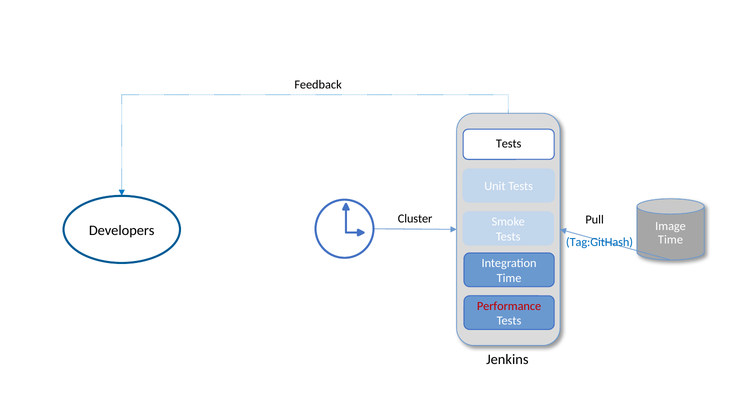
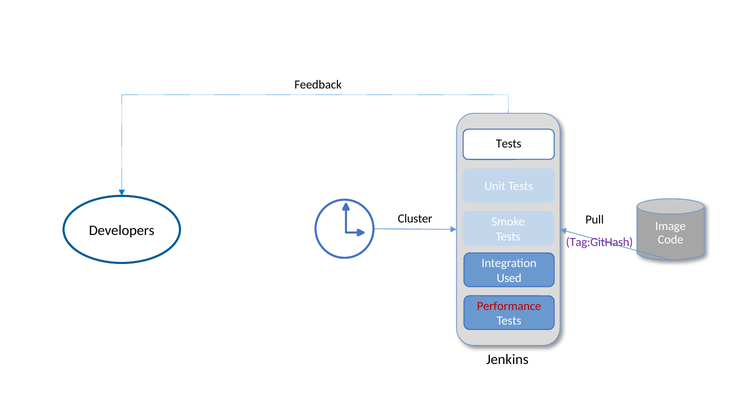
Time: Time -> Code (671, 239)
Tag:GitHash colour: blue -> purple (600, 242)
Time: Time -> Used (509, 278)
